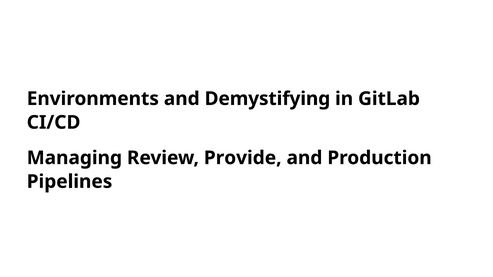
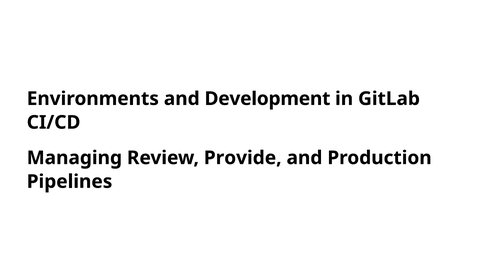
Demystifying: Demystifying -> Development (267, 99)
